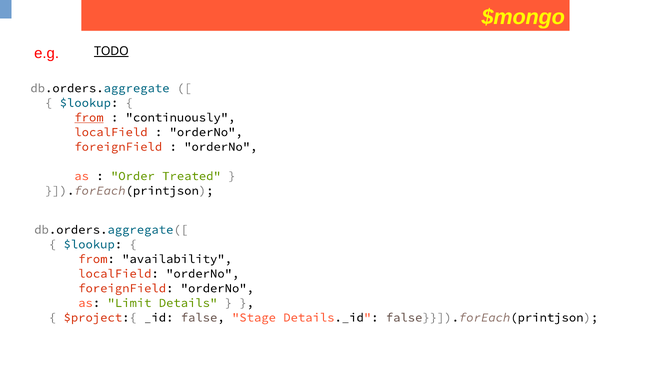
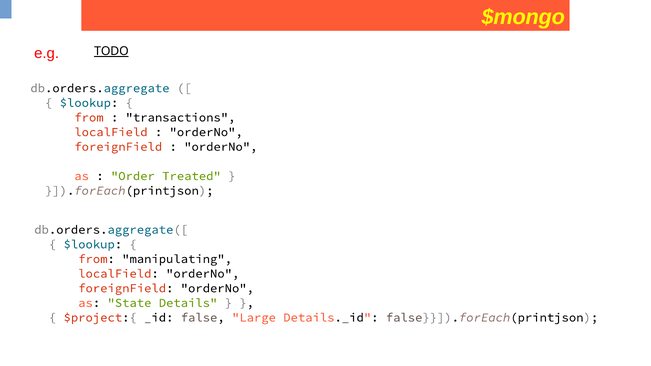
from underline: present -> none (89, 117)
continuously: continuously -> transactions (181, 117)
availability: availability -> manipulating (177, 259)
Limit: Limit -> State (129, 303)
Stage: Stage -> Large (254, 318)
